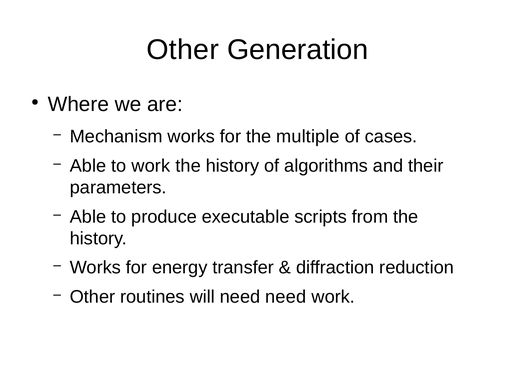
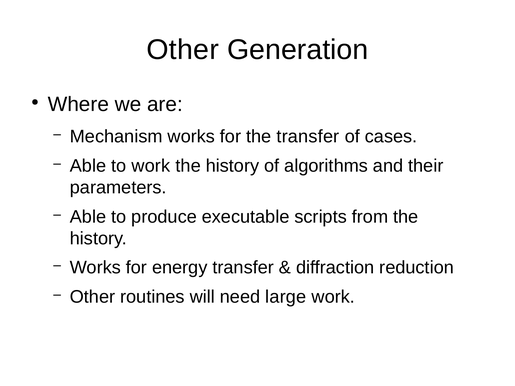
the multiple: multiple -> transfer (308, 137)
need need: need -> large (286, 297)
